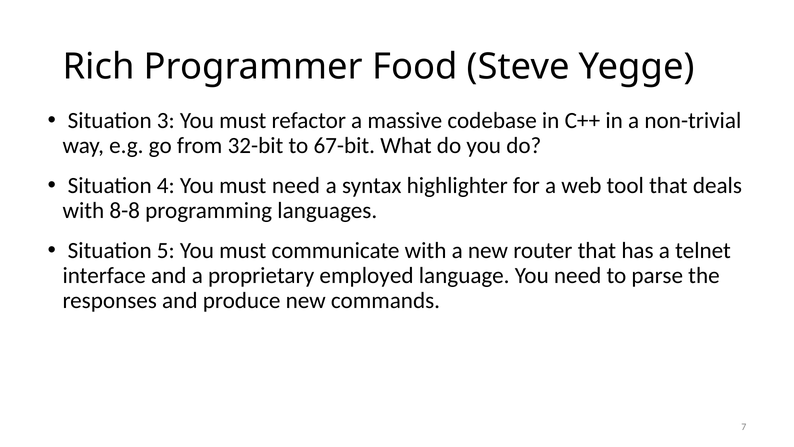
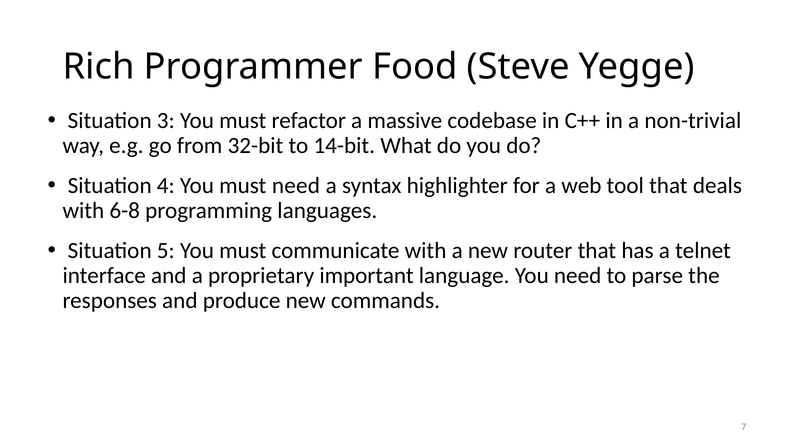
67-bit: 67-bit -> 14-bit (344, 146)
8-8: 8-8 -> 6-8 (125, 210)
employed: employed -> important (367, 275)
